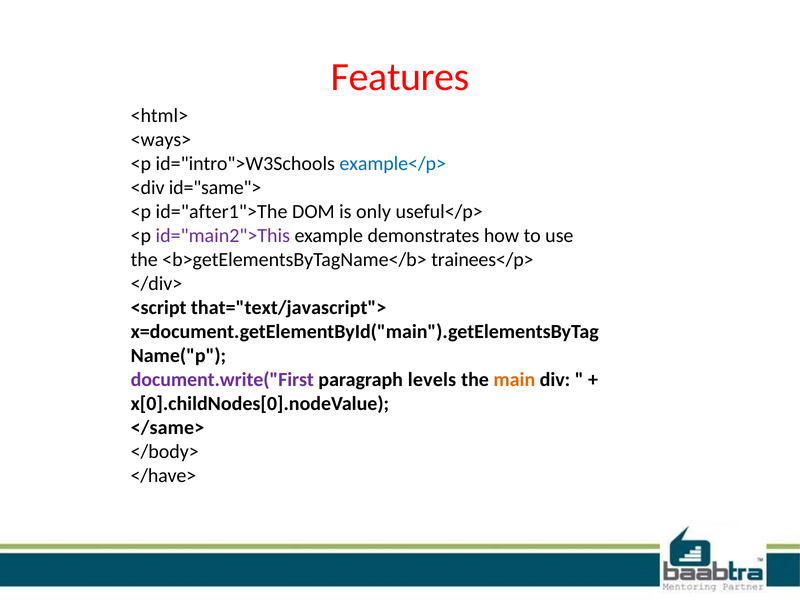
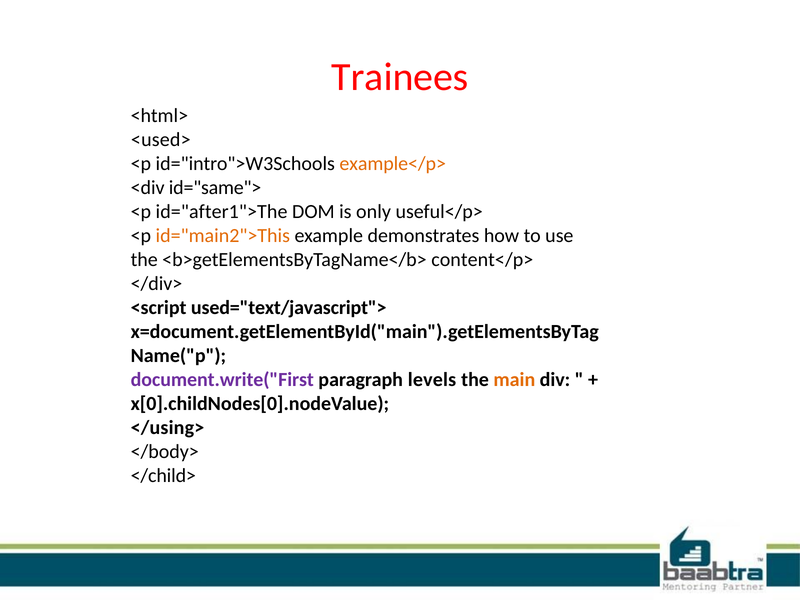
Features: Features -> Trainees (400, 77)
<ways>: <ways> -> <used> (161, 140)
example</p> colour: blue -> orange (393, 164)
id="main2">This colour: purple -> orange (223, 236)
trainees</p>: trainees</p> -> content</p> (482, 260)
that="text/javascript">: that="text/javascript"> -> used="text/javascript"> (289, 308)
</same>: </same> -> </using> (167, 428)
</have>: </have> -> </child> (163, 476)
